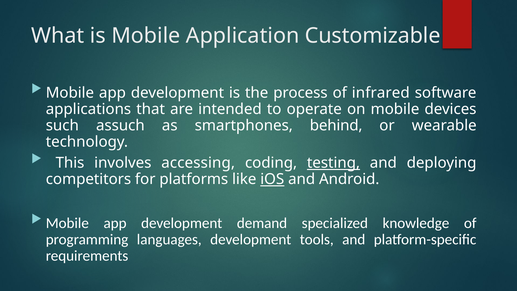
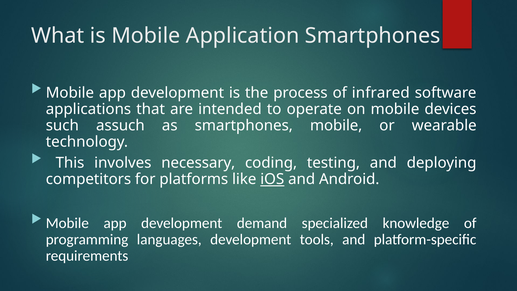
Application Customizable: Customizable -> Smartphones (373, 36)
smartphones behind: behind -> mobile (336, 125)
accessing: accessing -> necessary (198, 163)
testing underline: present -> none (333, 163)
